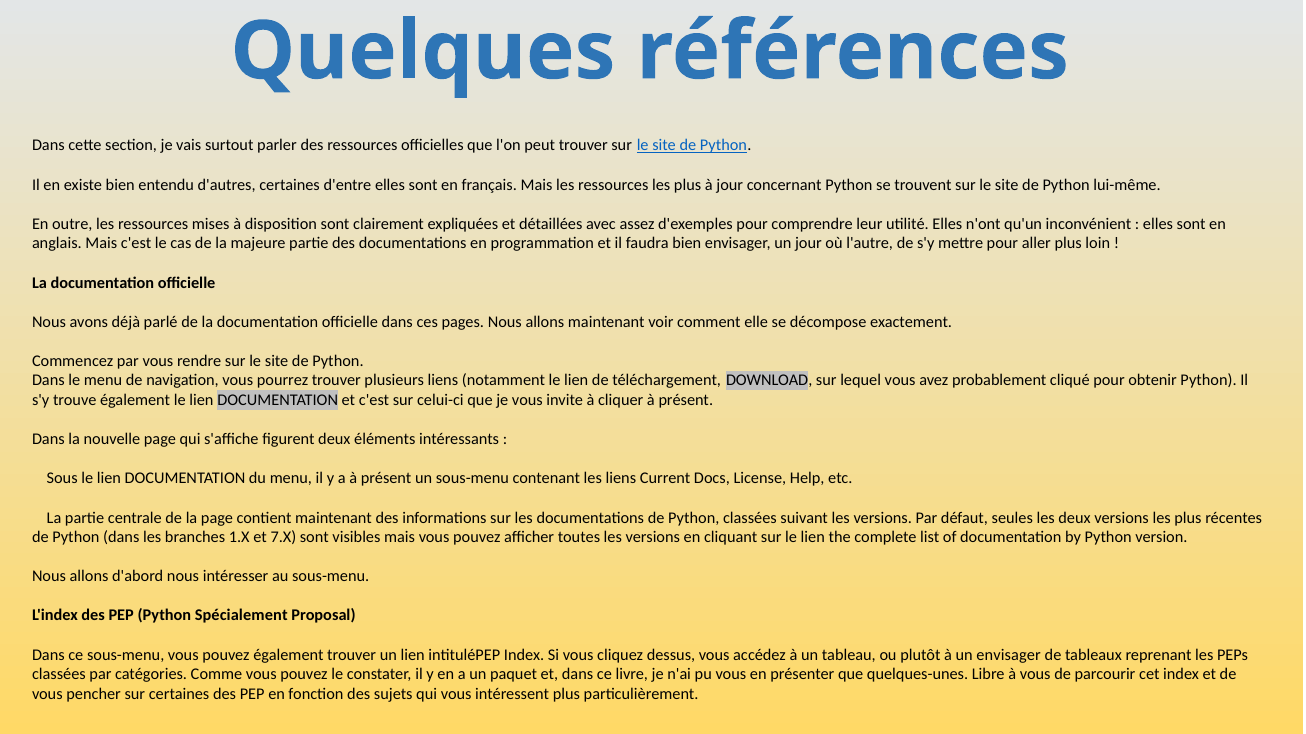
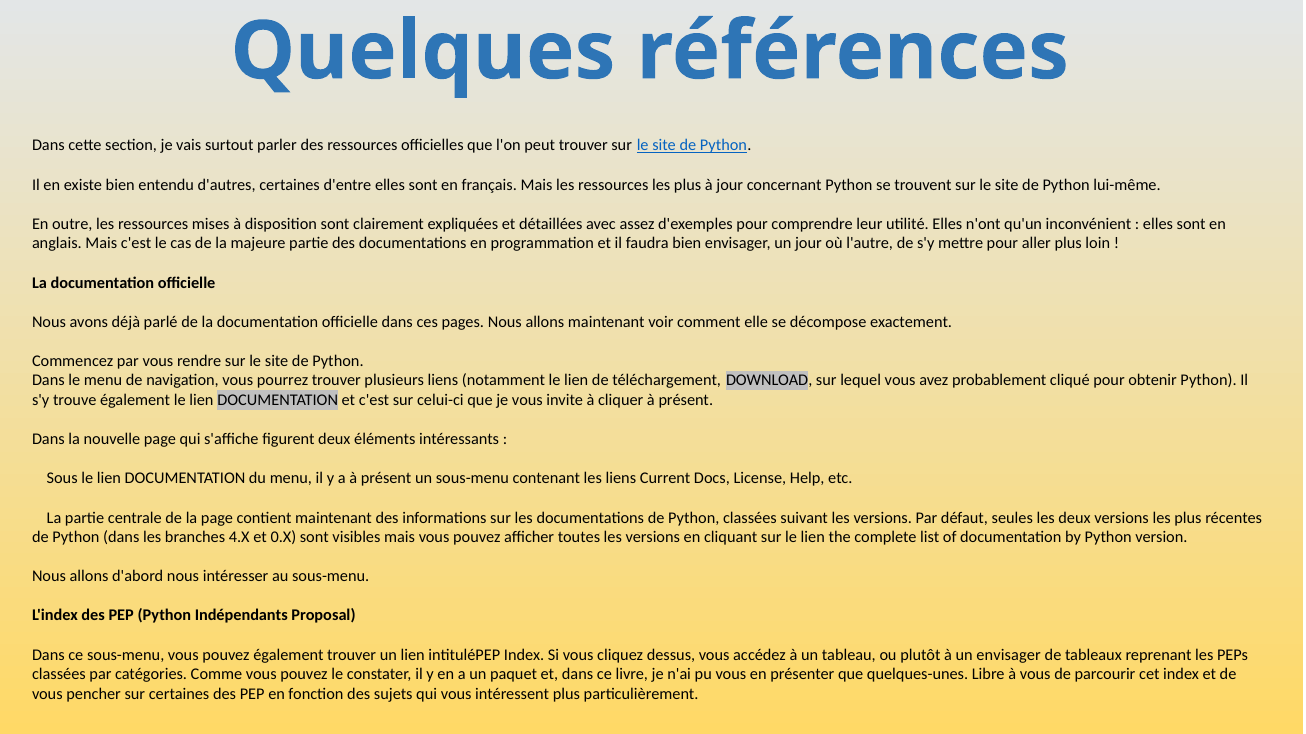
1.X: 1.X -> 4.X (239, 538)
7.X: 7.X -> 0.X (283, 538)
Spécialement: Spécialement -> Indépendants (241, 616)
